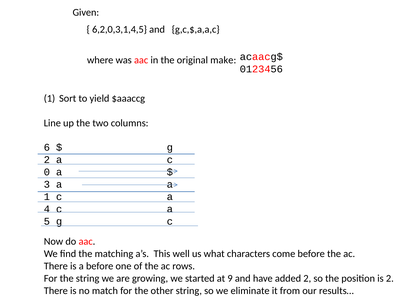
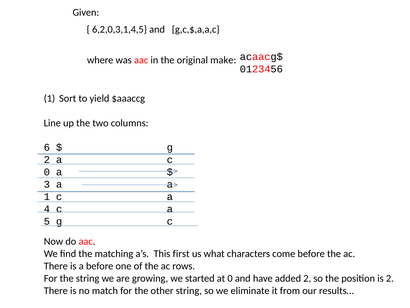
well: well -> first (181, 253)
at 9: 9 -> 0 (230, 278)
